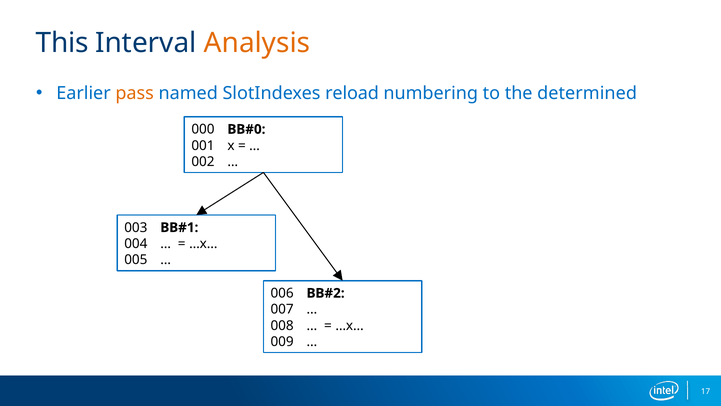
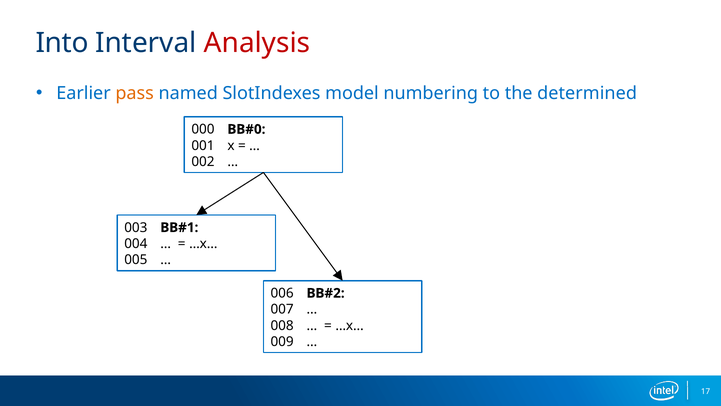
This: This -> Into (62, 43)
Analysis colour: orange -> red (257, 43)
reload: reload -> model (352, 93)
